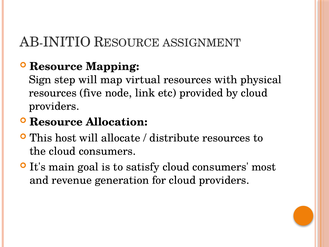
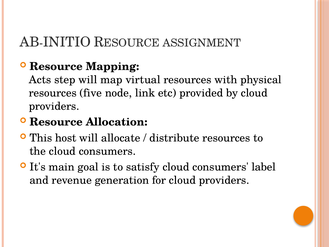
Sign: Sign -> Acts (40, 80)
most: most -> label (264, 167)
